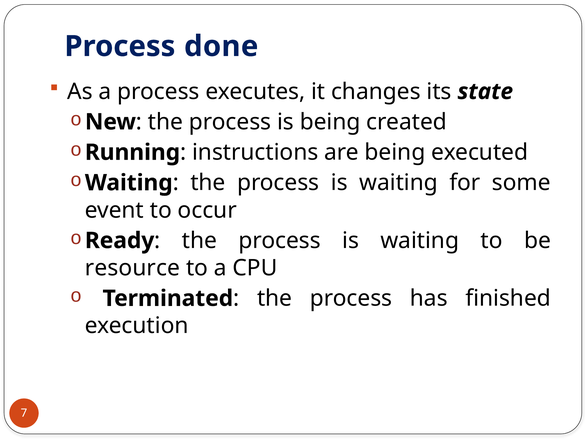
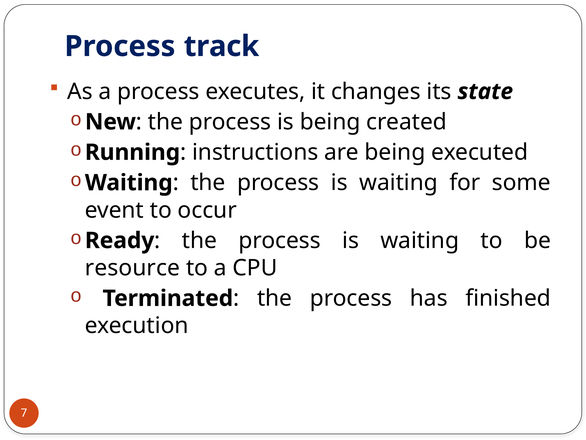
done: done -> track (221, 46)
